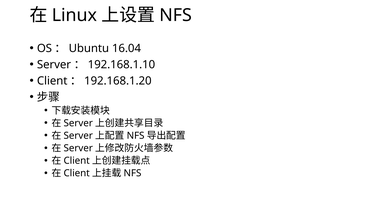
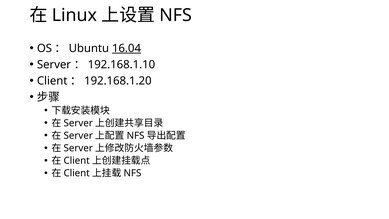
16.04 underline: none -> present (126, 48)
